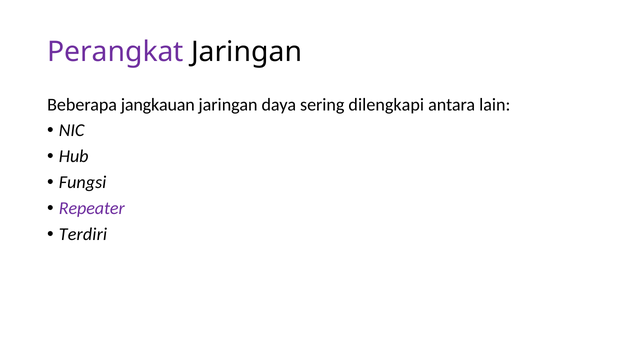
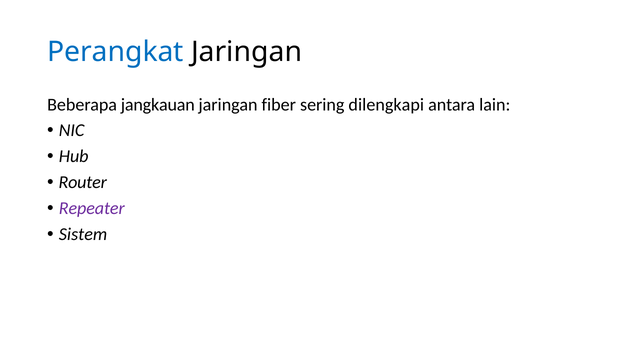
Perangkat colour: purple -> blue (115, 52)
daya: daya -> fiber (279, 105)
Fungsi: Fungsi -> Router (83, 183)
Terdiri: Terdiri -> Sistem (83, 234)
